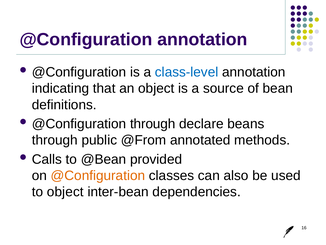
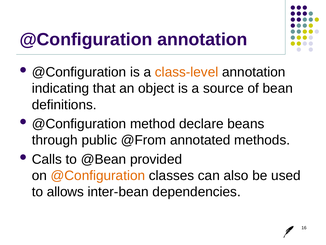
class-level colour: blue -> orange (187, 72)
@Configuration through: through -> method (153, 124)
to object: object -> allows (65, 192)
